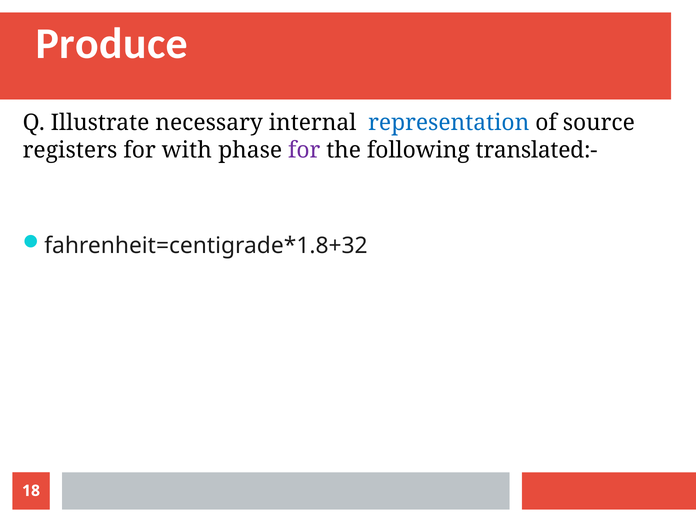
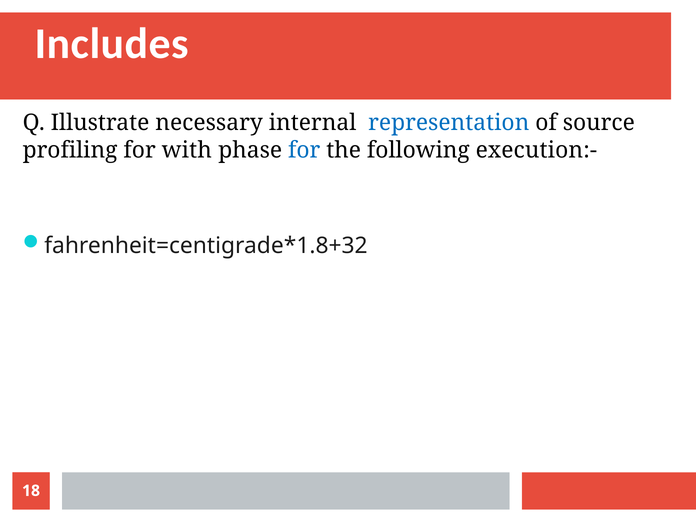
Produce: Produce -> Includes (112, 44)
registers: registers -> profiling (70, 150)
for colour: purple -> blue (304, 150)
translated:-: translated:- -> execution:- (536, 150)
